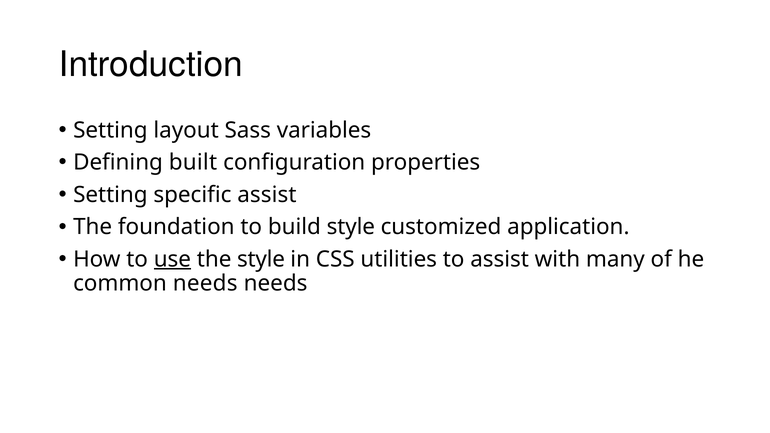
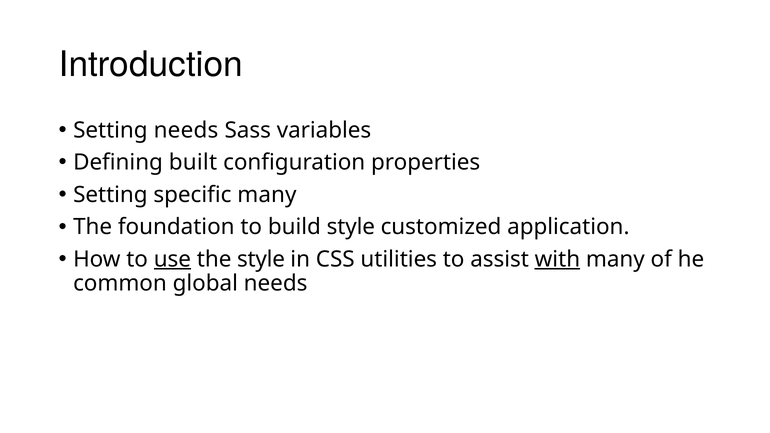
Setting layout: layout -> needs (186, 130)
specific assist: assist -> many (267, 195)
with underline: none -> present (557, 259)
common needs: needs -> global (205, 284)
